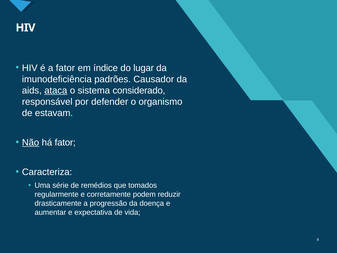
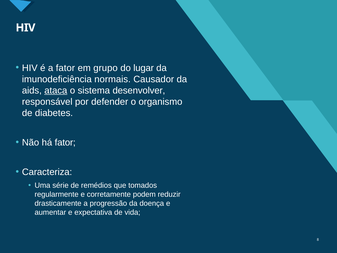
índice: índice -> grupo (105, 68)
padrões: padrões -> normais (113, 79)
considerado: considerado -> desenvolver (139, 90)
estavam: estavam -> diabetes (54, 113)
Não underline: present -> none (31, 142)
